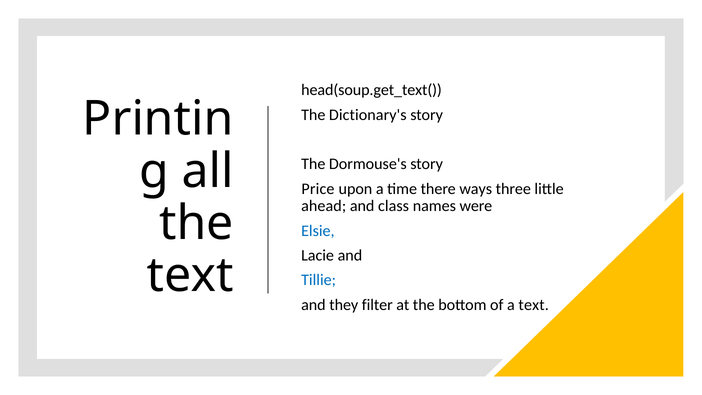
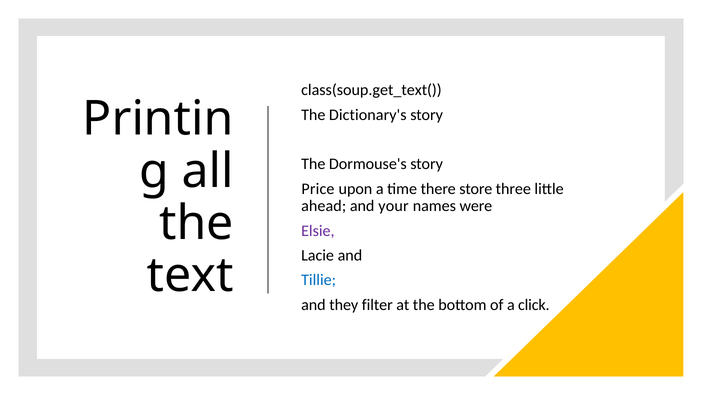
head(soup.get_text(: head(soup.get_text( -> class(soup.get_text( (371, 90)
ways: ways -> store (476, 189)
class: class -> your (394, 206)
Elsie colour: blue -> purple (318, 231)
a text: text -> click (534, 305)
